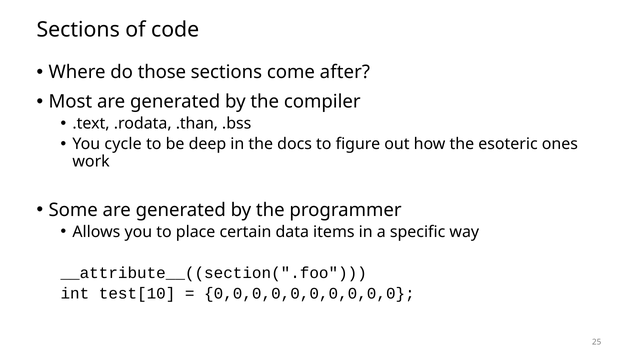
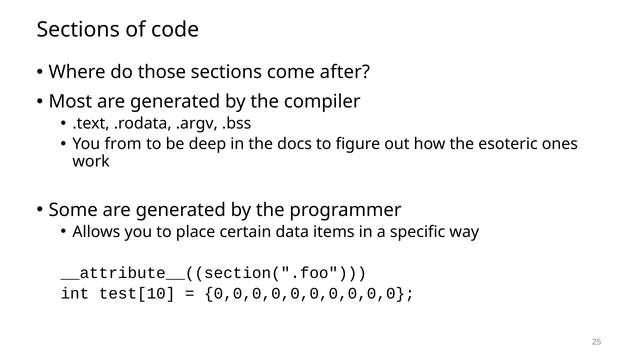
.than: .than -> .argv (197, 124)
cycle: cycle -> from (123, 144)
